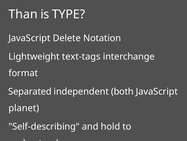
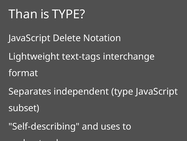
Separated: Separated -> Separates (30, 91)
independent both: both -> type (122, 91)
planet: planet -> subset (24, 108)
hold: hold -> uses (110, 126)
